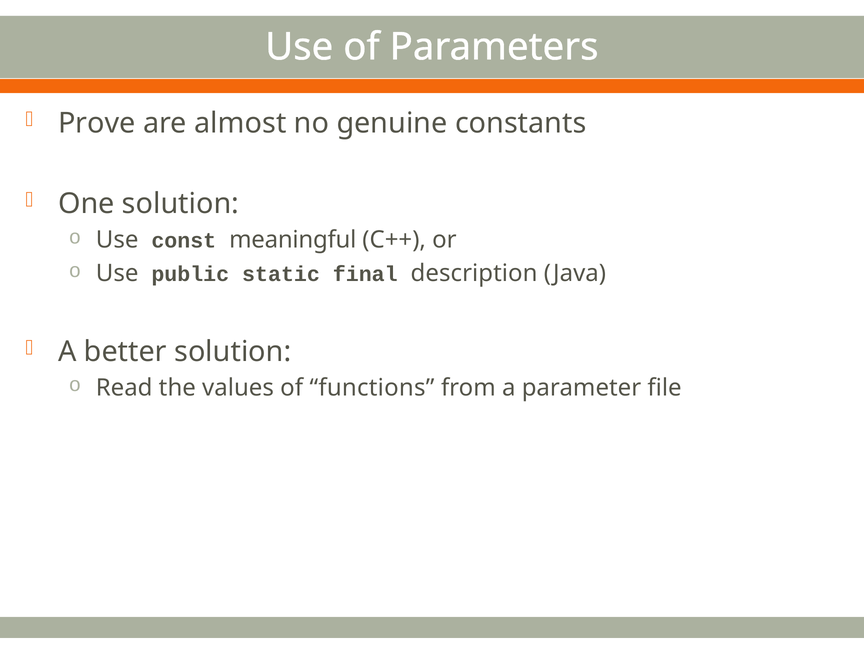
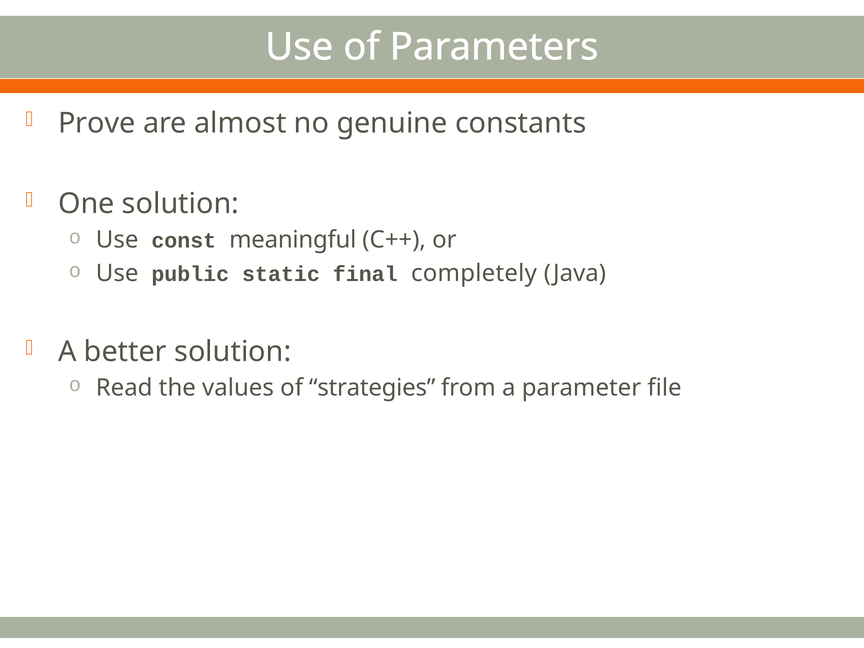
description: description -> completely (474, 273)
functions: functions -> strategies (372, 388)
